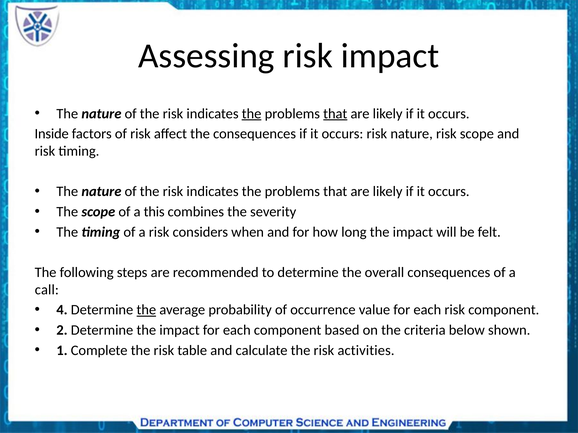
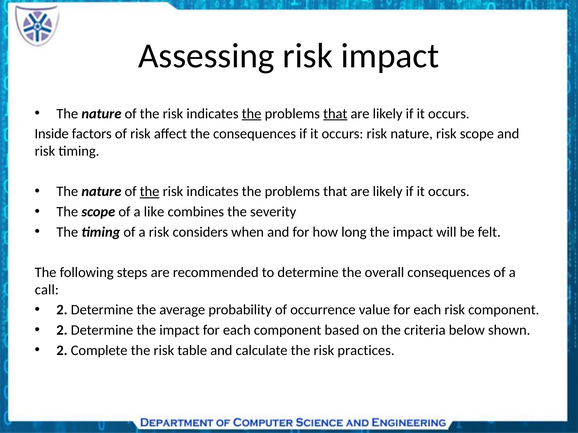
the underline: none -> present (150, 192)
this: this -> like (154, 212)
4: 4 -> 2 (62, 310)
the underline: present -> none (146, 310)
1: 1 -> 2 (62, 351)
activities: activities -> practices (366, 351)
